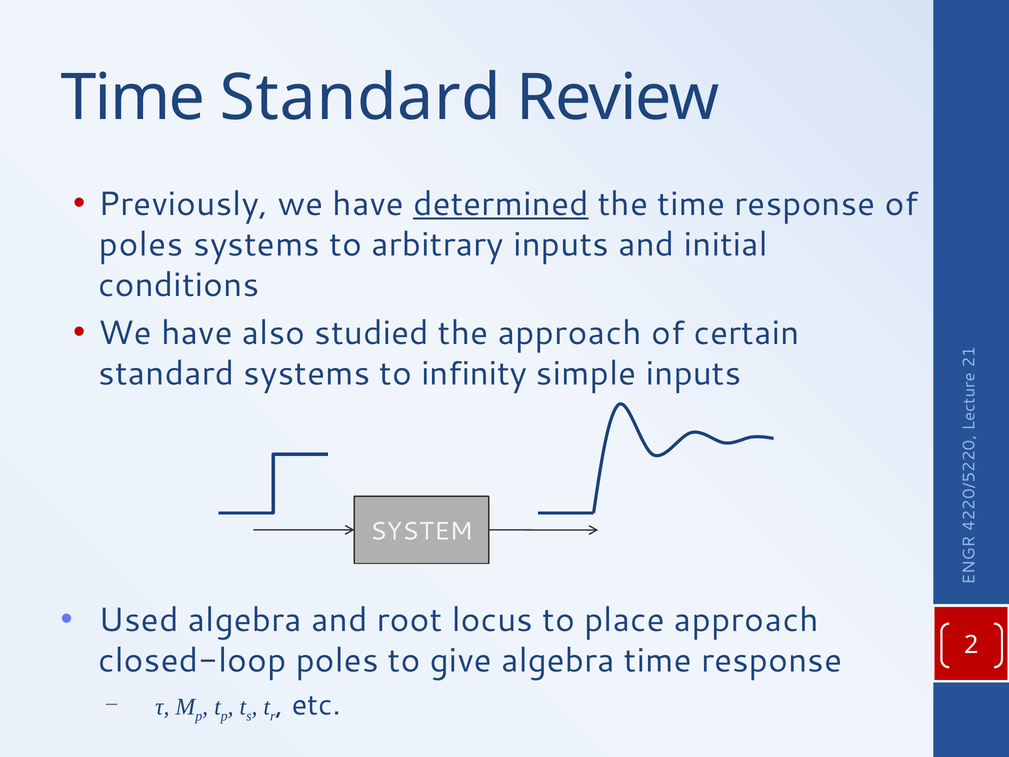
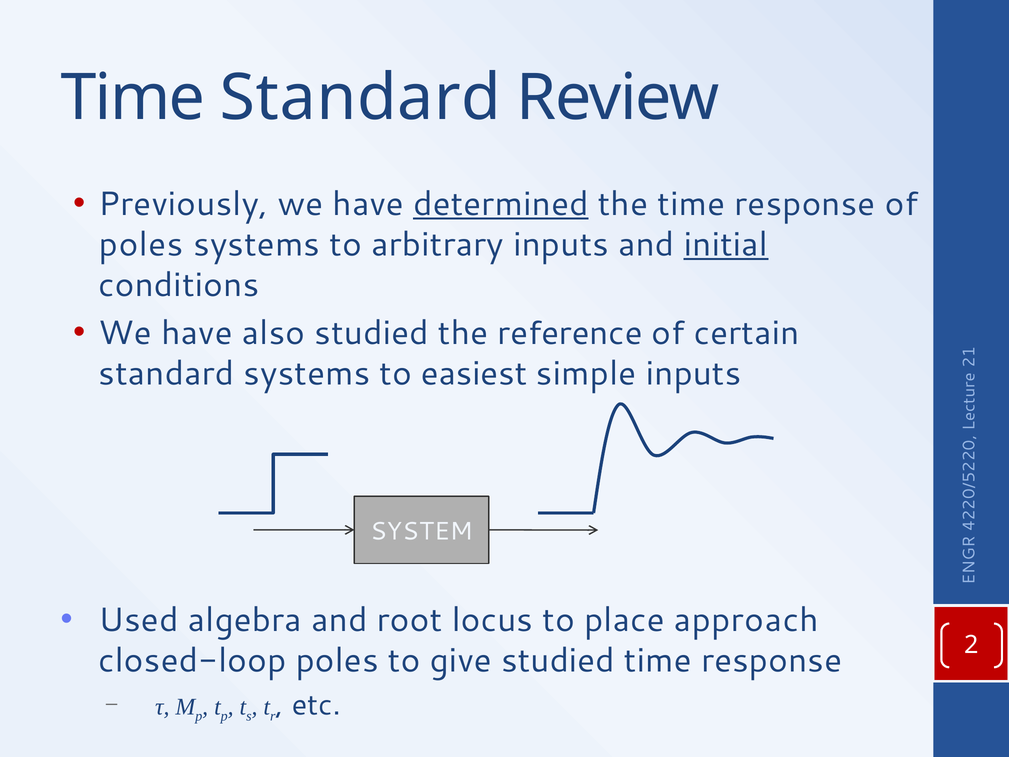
initial underline: none -> present (726, 245)
the approach: approach -> reference (570, 333)
infinity: infinity -> easiest (474, 373)
give algebra: algebra -> studied (558, 661)
